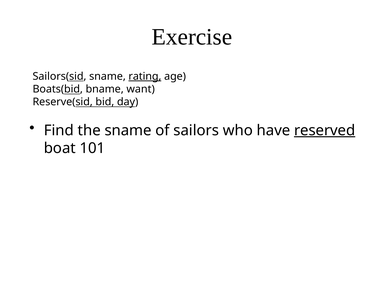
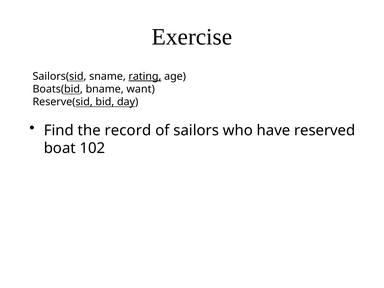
the sname: sname -> record (128, 130)
reserved underline: present -> none (325, 130)
101: 101 -> 102 (92, 148)
